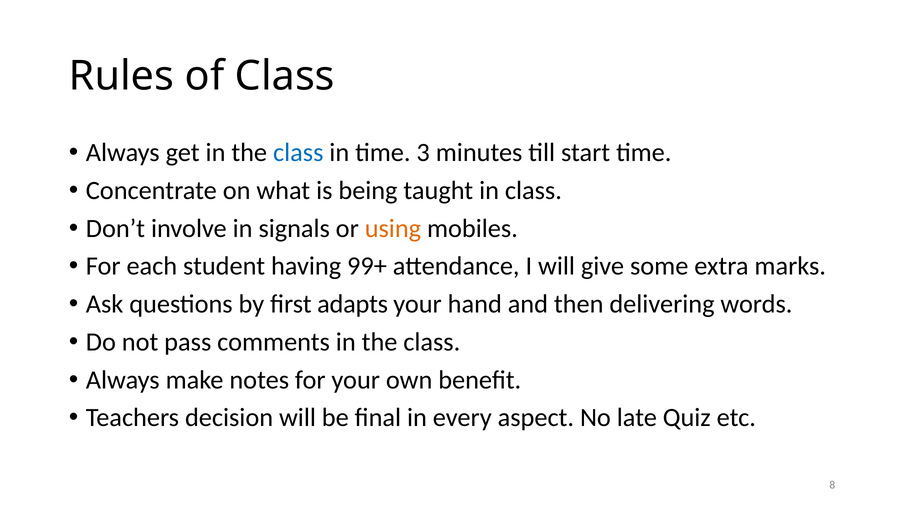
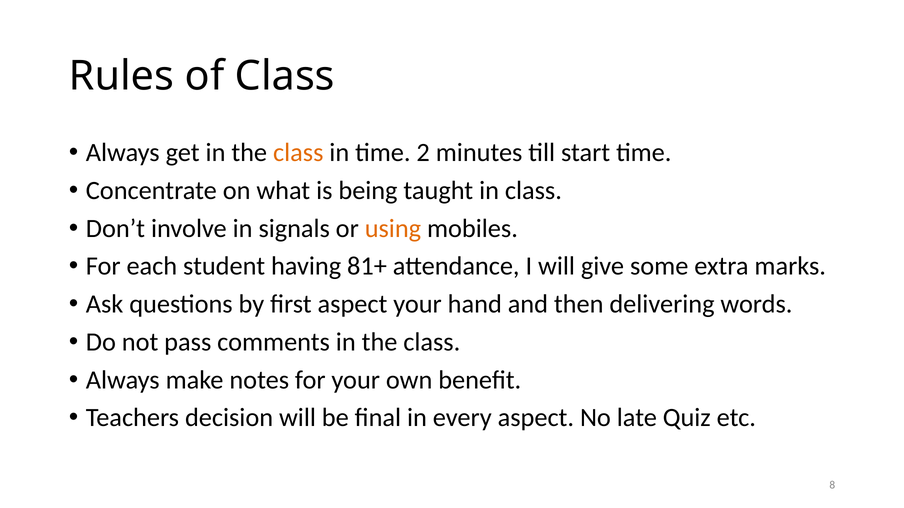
class colour: blue -> orange (298, 153)
3: 3 -> 2 (423, 153)
99+: 99+ -> 81+ (367, 267)
first adapts: adapts -> aspect (352, 304)
